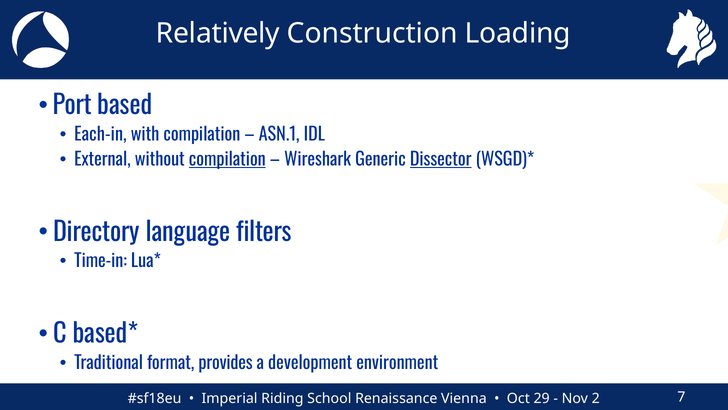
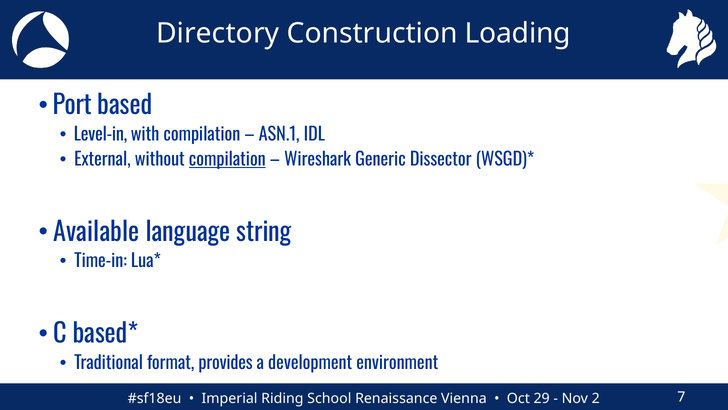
Relatively: Relatively -> Directory (218, 33)
Each-in: Each-in -> Level-in (100, 135)
Dissector underline: present -> none (441, 159)
Directory: Directory -> Available (96, 232)
filters: filters -> string (264, 232)
